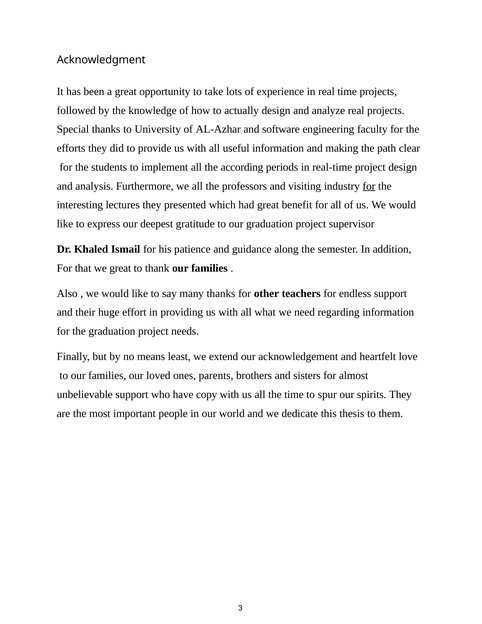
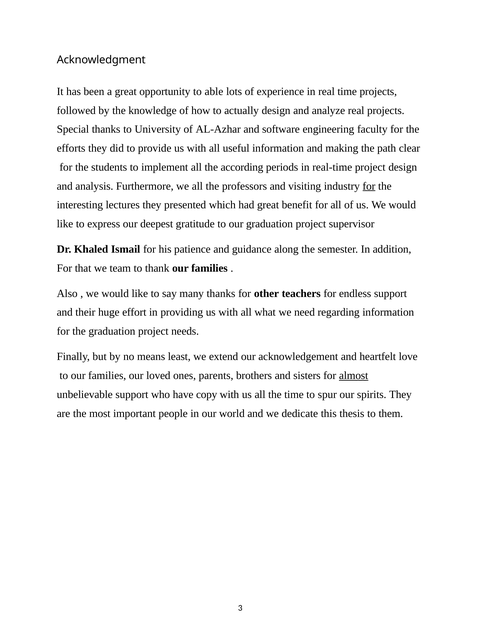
take: take -> able (214, 91)
we great: great -> team (120, 268)
almost underline: none -> present (354, 375)
